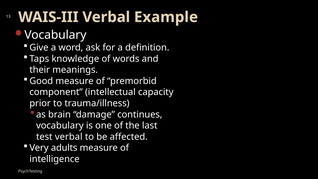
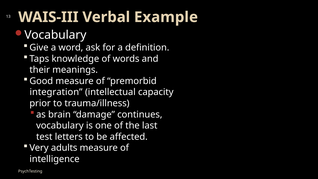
component: component -> integration (56, 92)
test verbal: verbal -> letters (69, 137)
